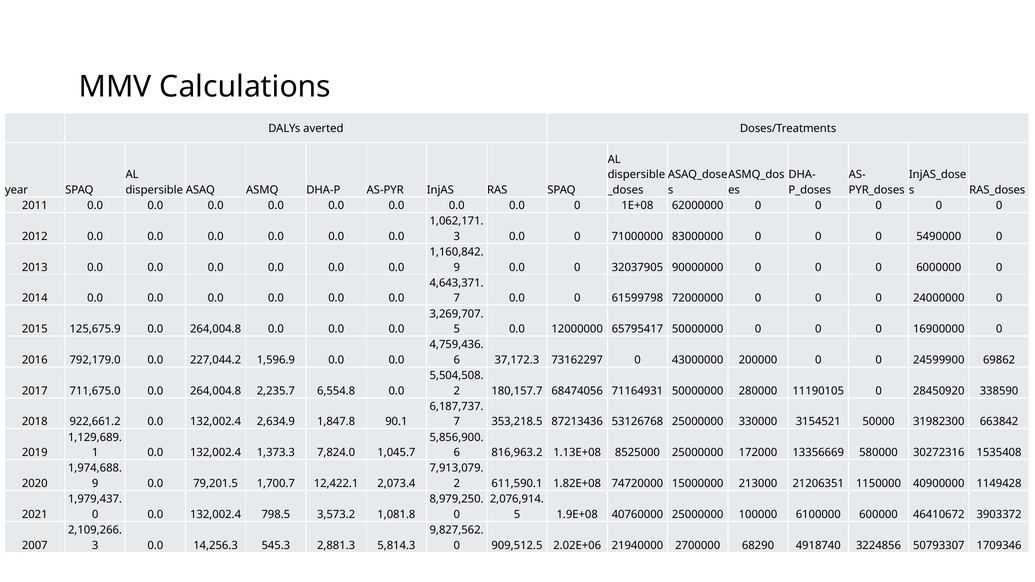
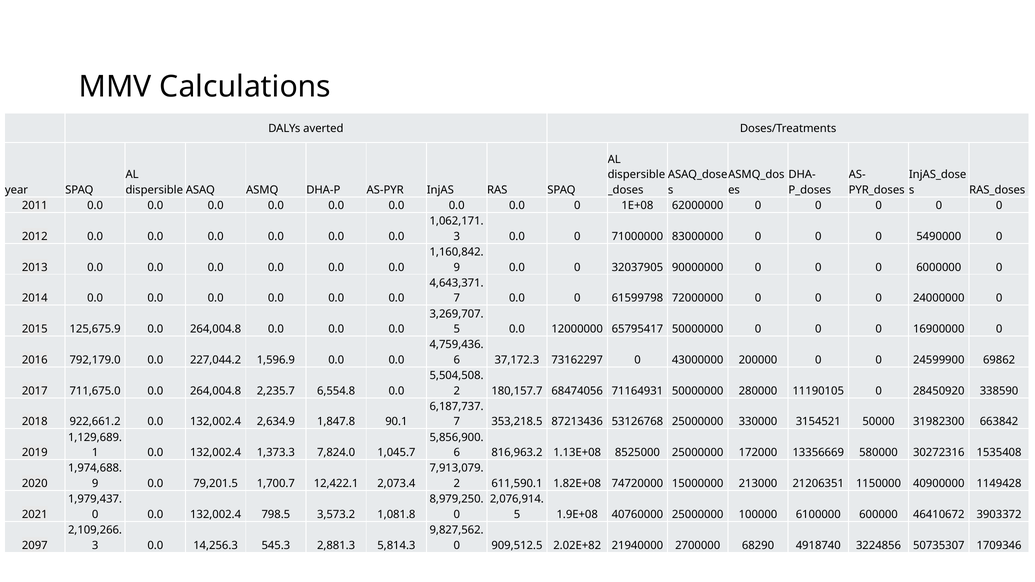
2007: 2007 -> 2097 (35, 545)
2.02E+06: 2.02E+06 -> 2.02E+82 (577, 545)
50793307: 50793307 -> 50735307 (939, 545)
